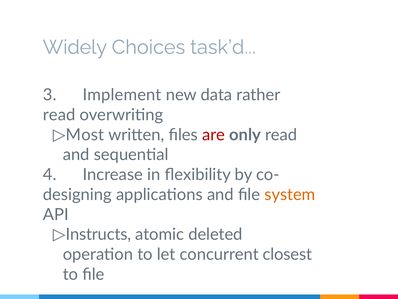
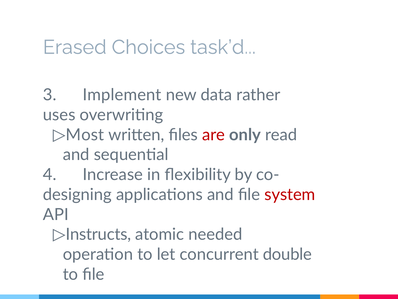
Widely: Widely -> Erased (75, 47)
read: read -> uses (59, 115)
system colour: orange -> red (290, 194)
deleted: deleted -> needed (215, 234)
closest: closest -> double (287, 254)
